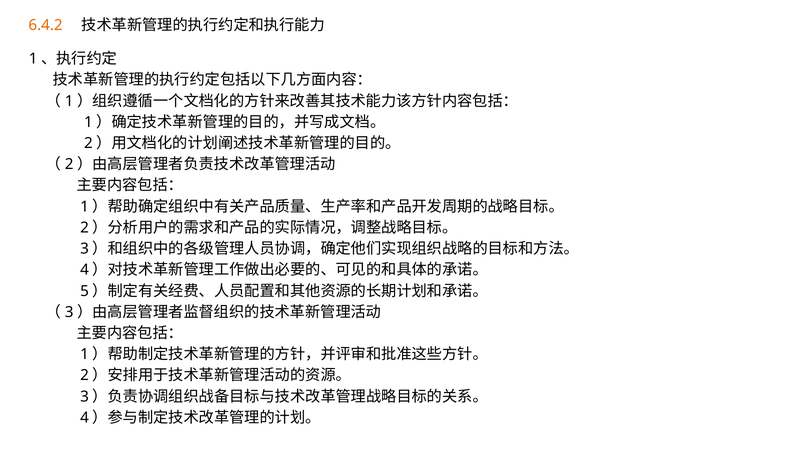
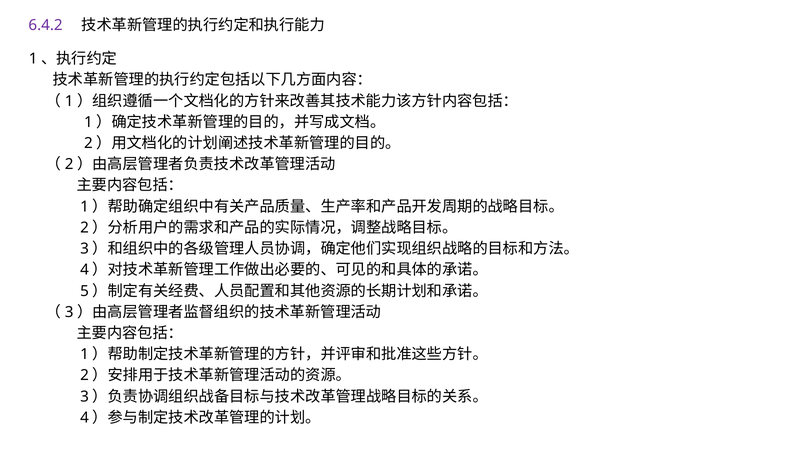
6.4.2 colour: orange -> purple (46, 25)
